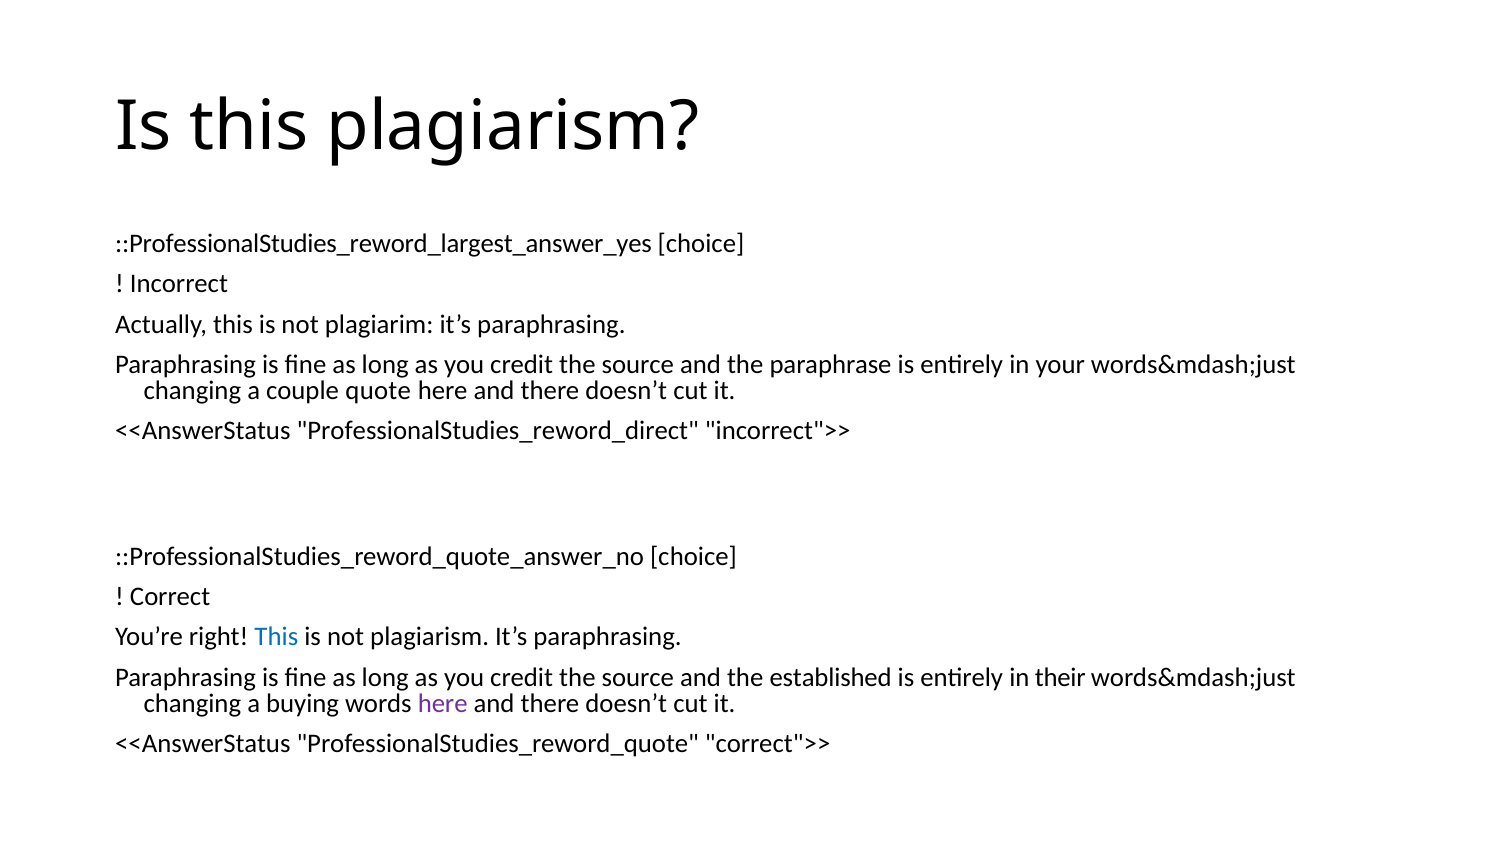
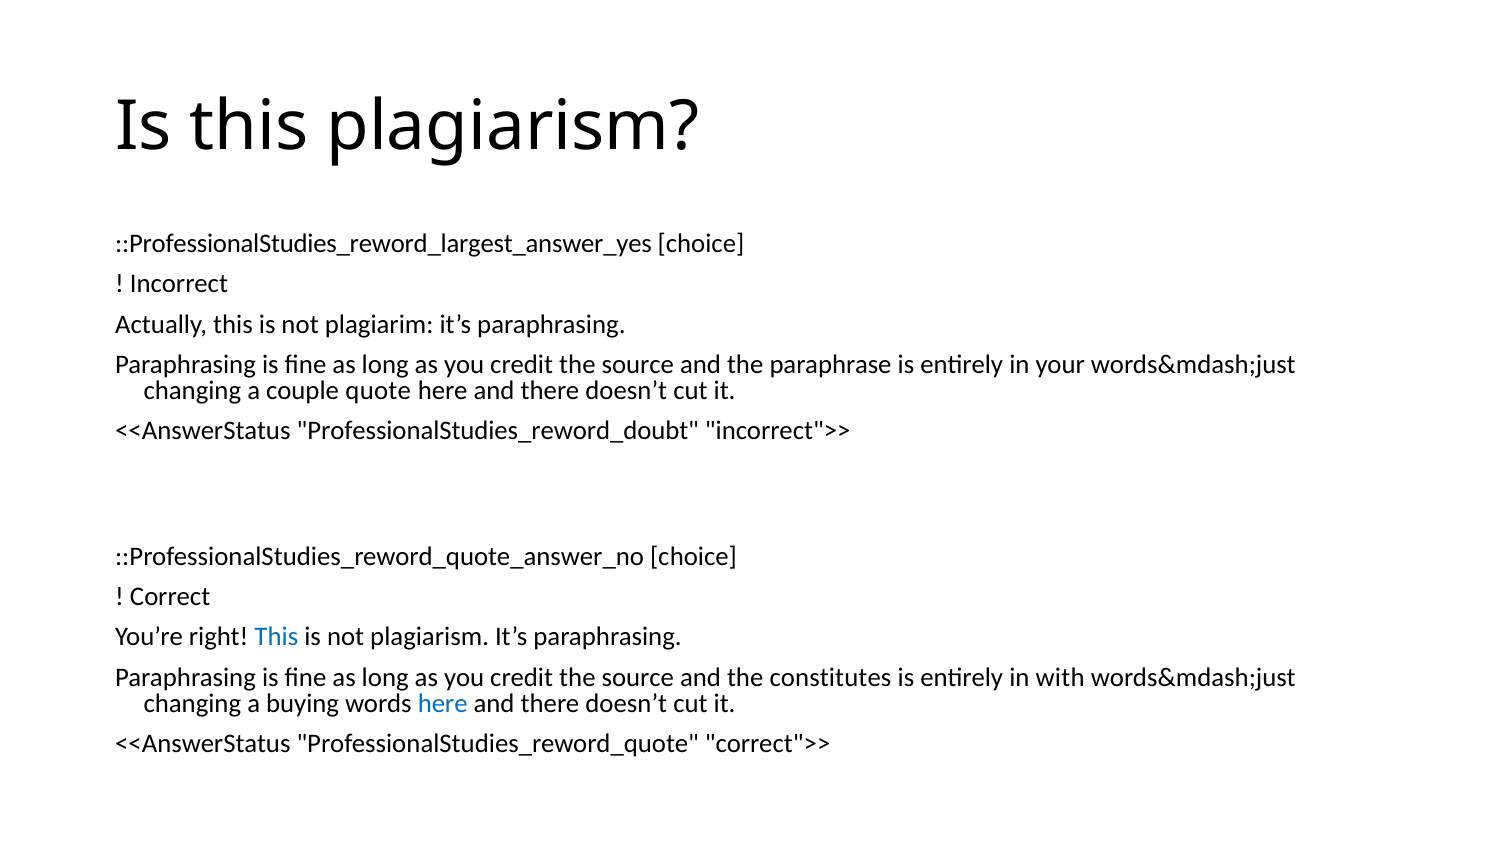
ProfessionalStudies_reword_direct: ProfessionalStudies_reword_direct -> ProfessionalStudies_reword_doubt (498, 431)
established: established -> constitutes (830, 677)
their: their -> with (1060, 677)
here colour: purple -> blue (443, 703)
